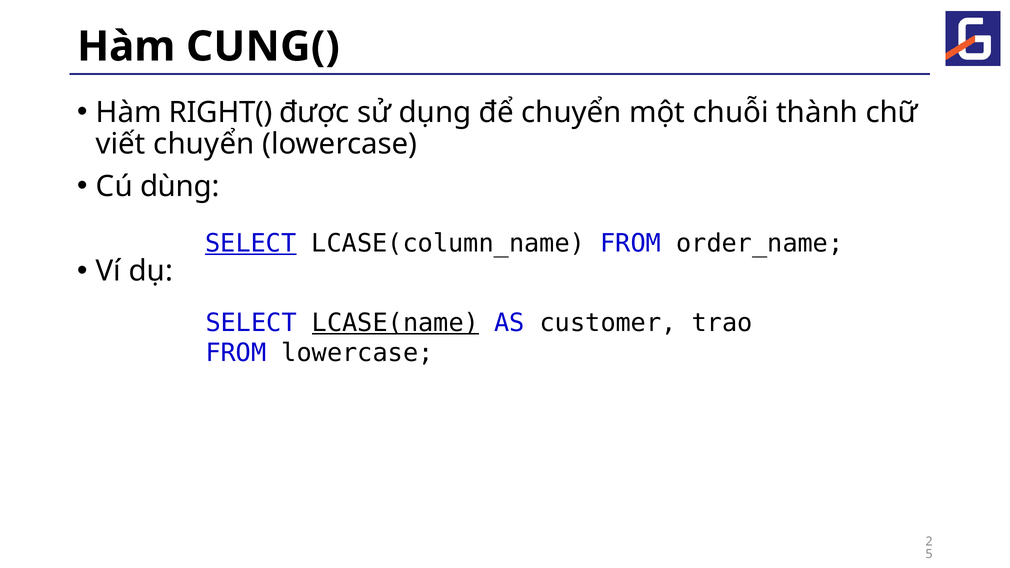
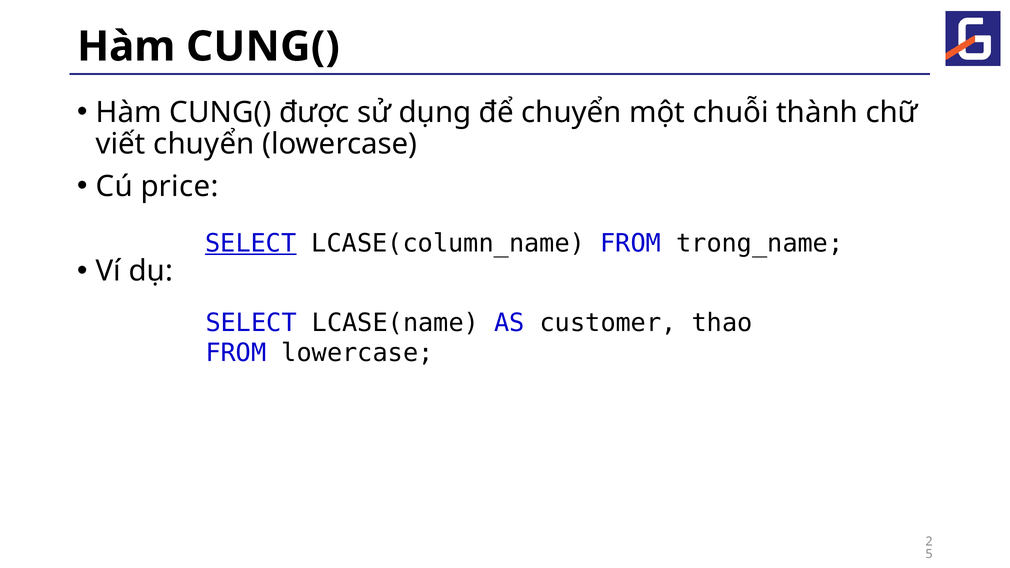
RIGHT(: RIGHT( -> CUNG( (220, 112)
dùng: dùng -> price (180, 186)
order_name: order_name -> trong_name (760, 243)
LCASE(name underline: present -> none (395, 323)
trao: trao -> thao (722, 323)
